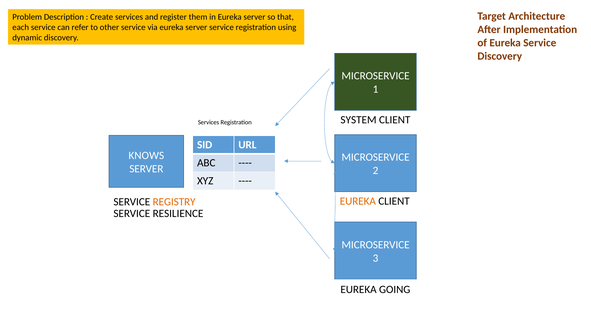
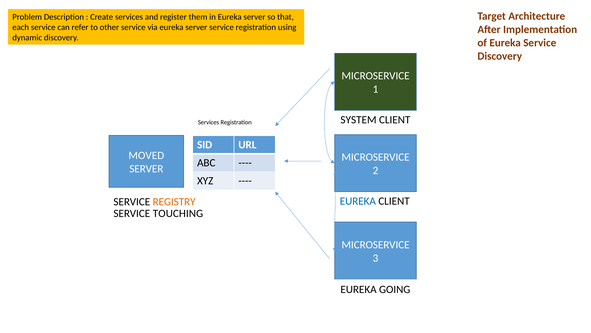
KNOWS: KNOWS -> MOVED (146, 155)
EUREKA colour: orange -> blue (358, 201)
RESILIENCE: RESILIENCE -> TOUCHING (178, 213)
